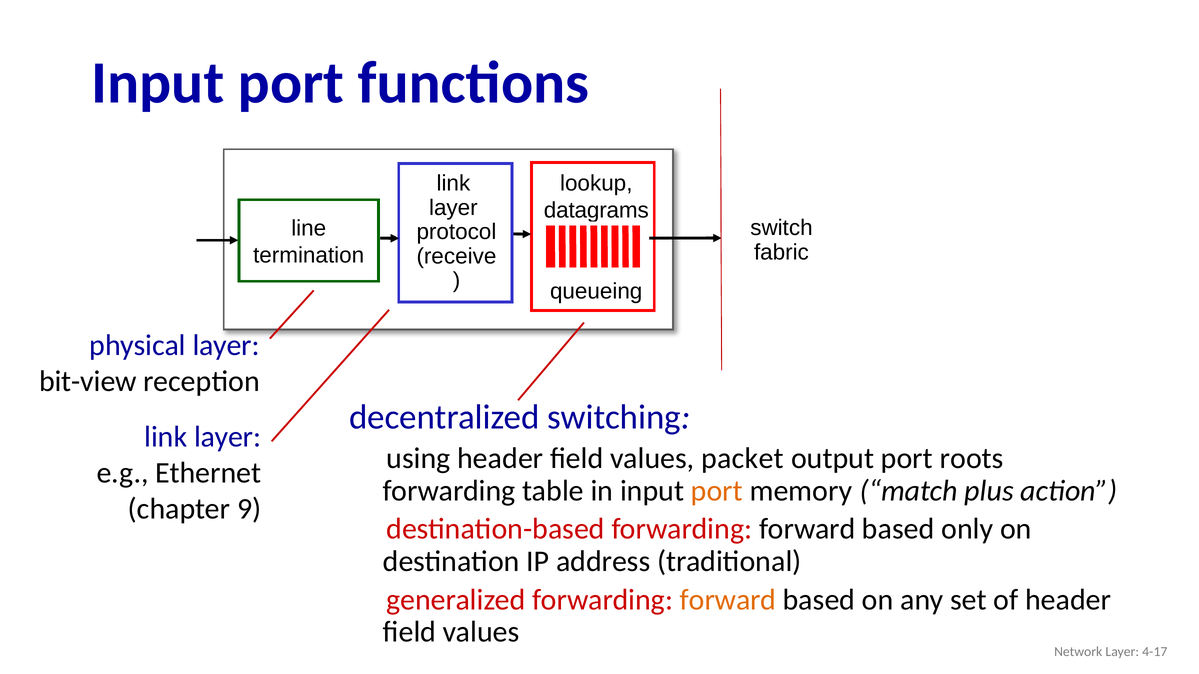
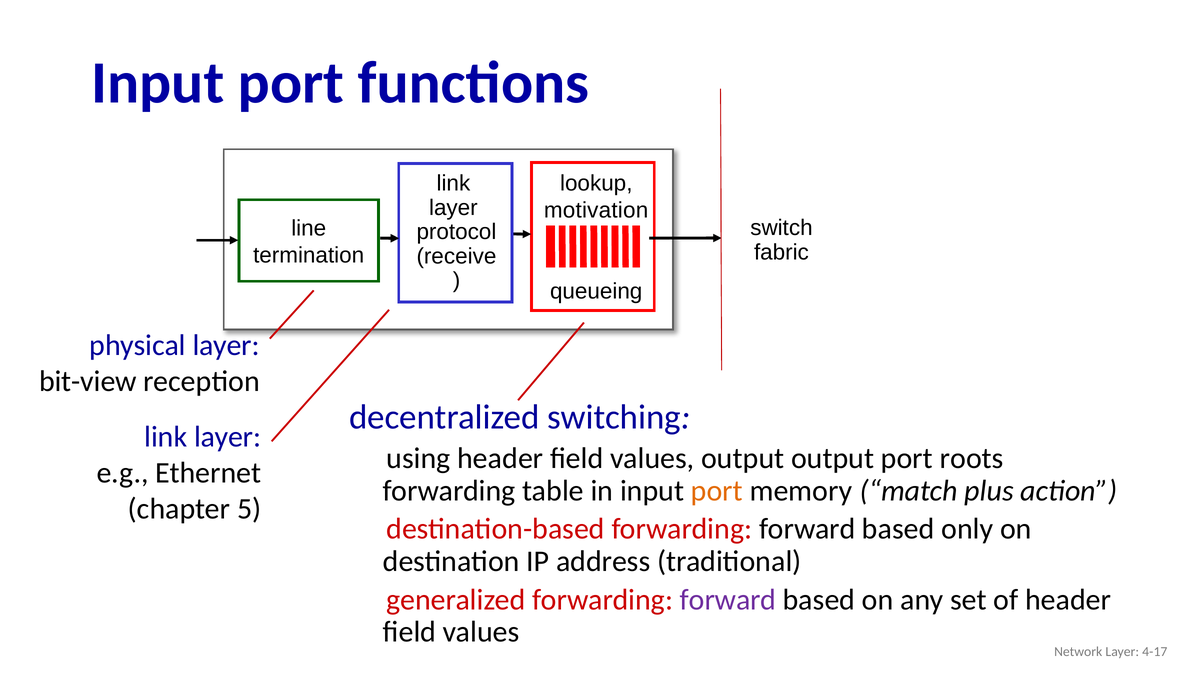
datagrams: datagrams -> motivation (596, 211)
values packet: packet -> output (743, 459)
9: 9 -> 5 (249, 509)
forward colour: orange -> purple (728, 600)
